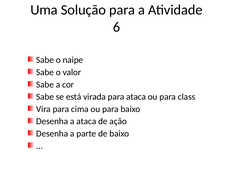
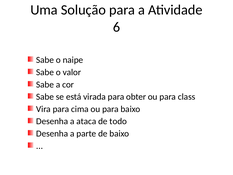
para ataca: ataca -> obter (136, 97)
ação: ação -> todo (118, 121)
